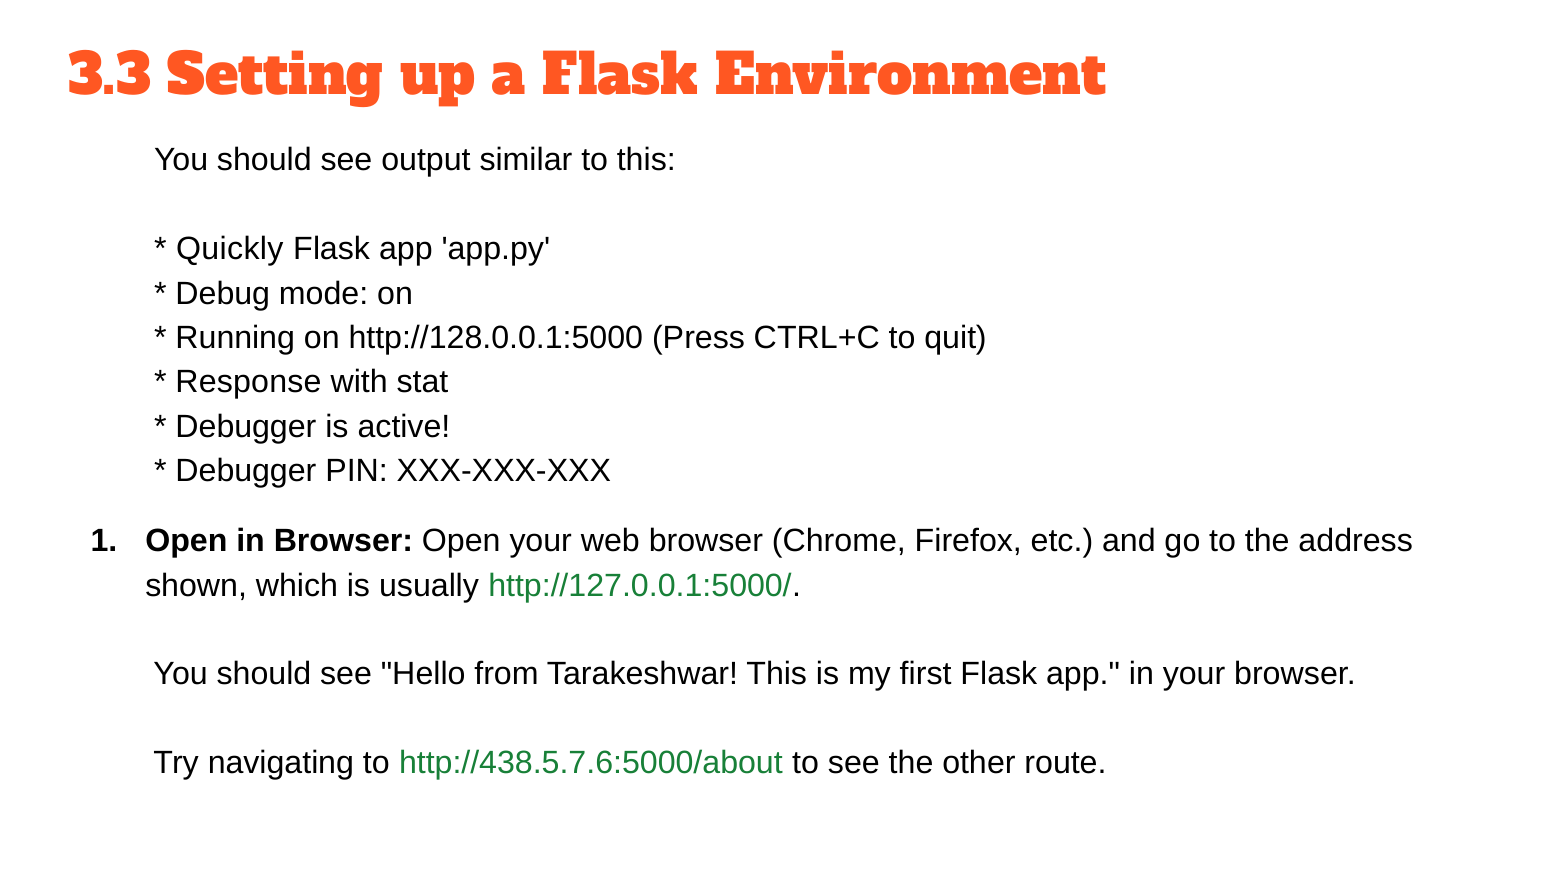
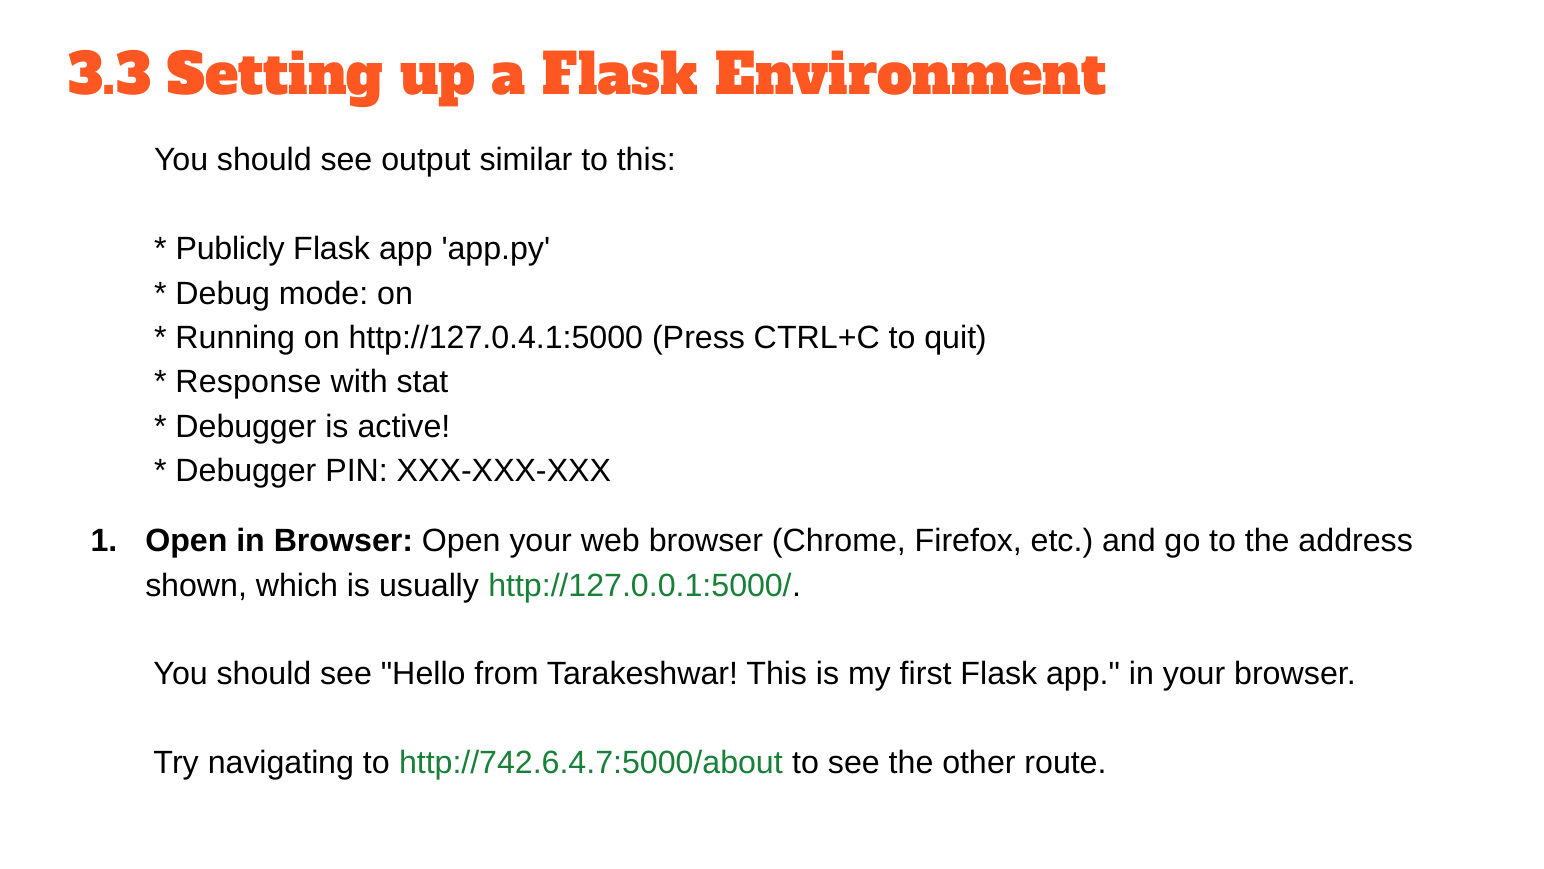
Quickly: Quickly -> Publicly (230, 249)
http://128.0.0.1:5000: http://128.0.0.1:5000 -> http://127.0.4.1:5000 (496, 338)
http://438.5.7.6:5000/about: http://438.5.7.6:5000/about -> http://742.6.4.7:5000/about (591, 763)
